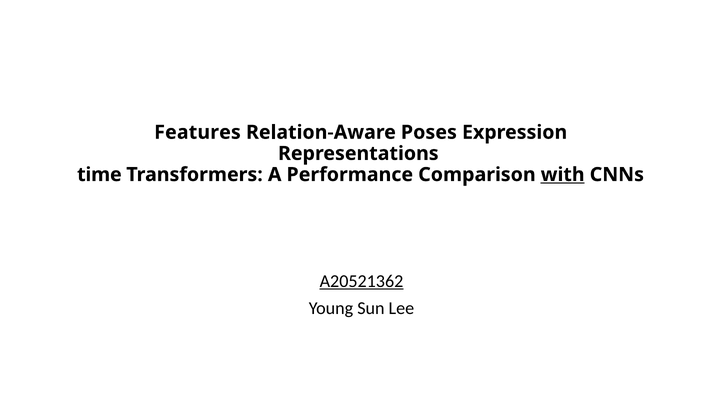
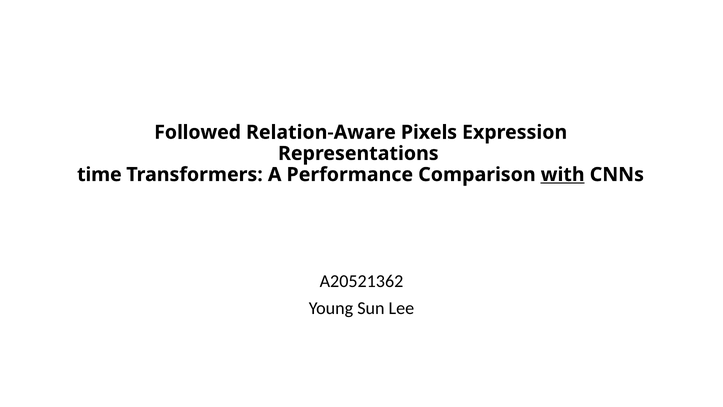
Features: Features -> Followed (198, 132)
Poses: Poses -> Pixels (429, 132)
A20521362 underline: present -> none (361, 281)
